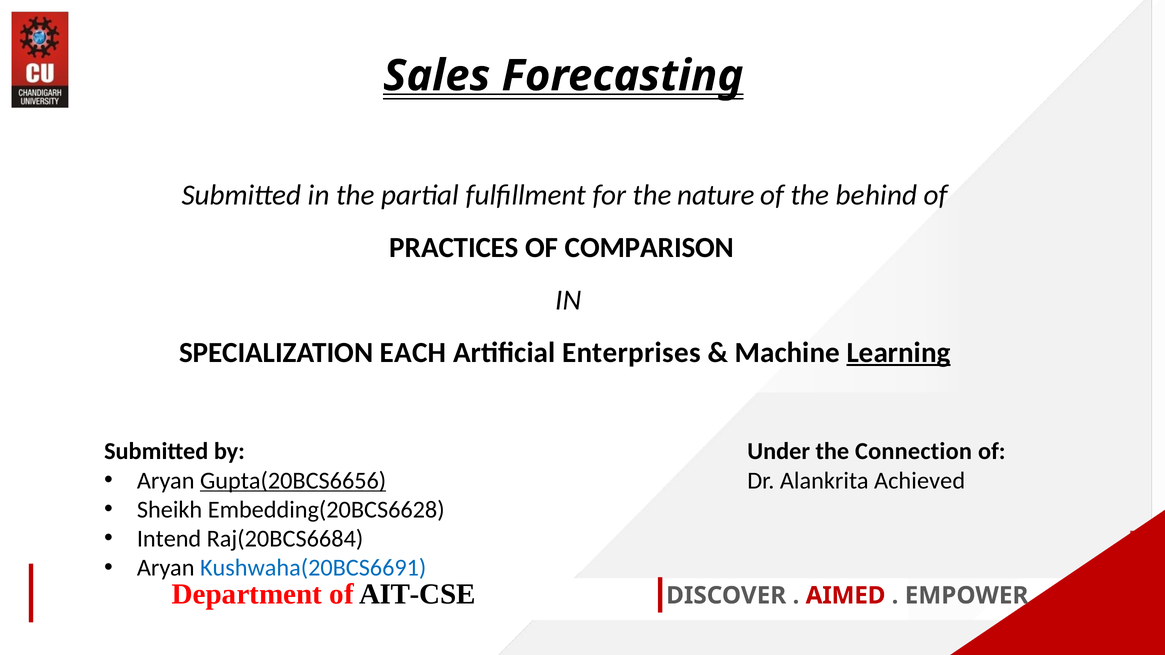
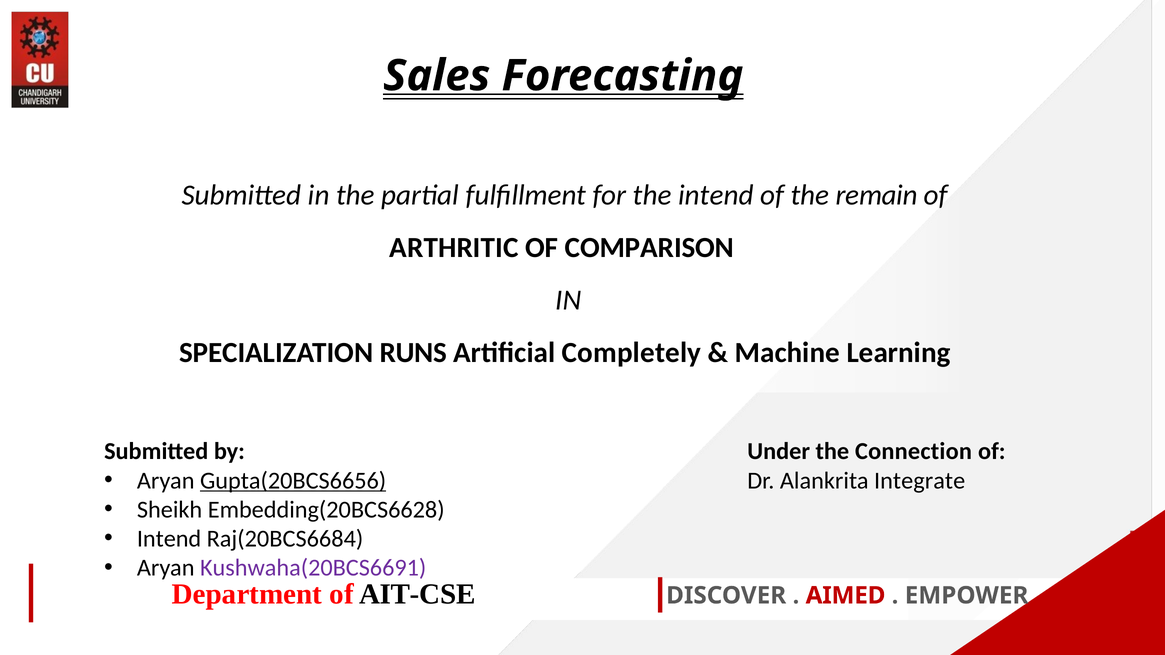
the nature: nature -> intend (716, 195)
behind: behind -> remain (877, 195)
PRACTICES: PRACTICES -> ARTHRITIC (454, 248)
EACH: EACH -> RUNS (413, 353)
Enterprises: Enterprises -> Completely (632, 353)
Learning underline: present -> none (898, 353)
Achieved: Achieved -> Integrate (920, 481)
Kushwaha(20BCS6691 colour: blue -> purple (313, 568)
